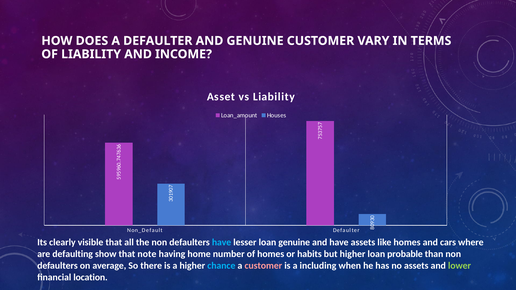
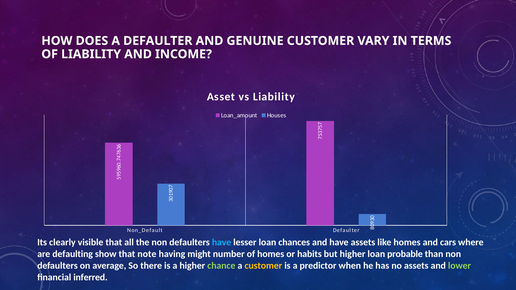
loan genuine: genuine -> chances (294, 243)
home: home -> might (199, 254)
chance colour: light blue -> light green (221, 266)
customer colour: pink -> yellow (263, 266)
including: including -> predictor (318, 266)
location: location -> inferred (90, 277)
